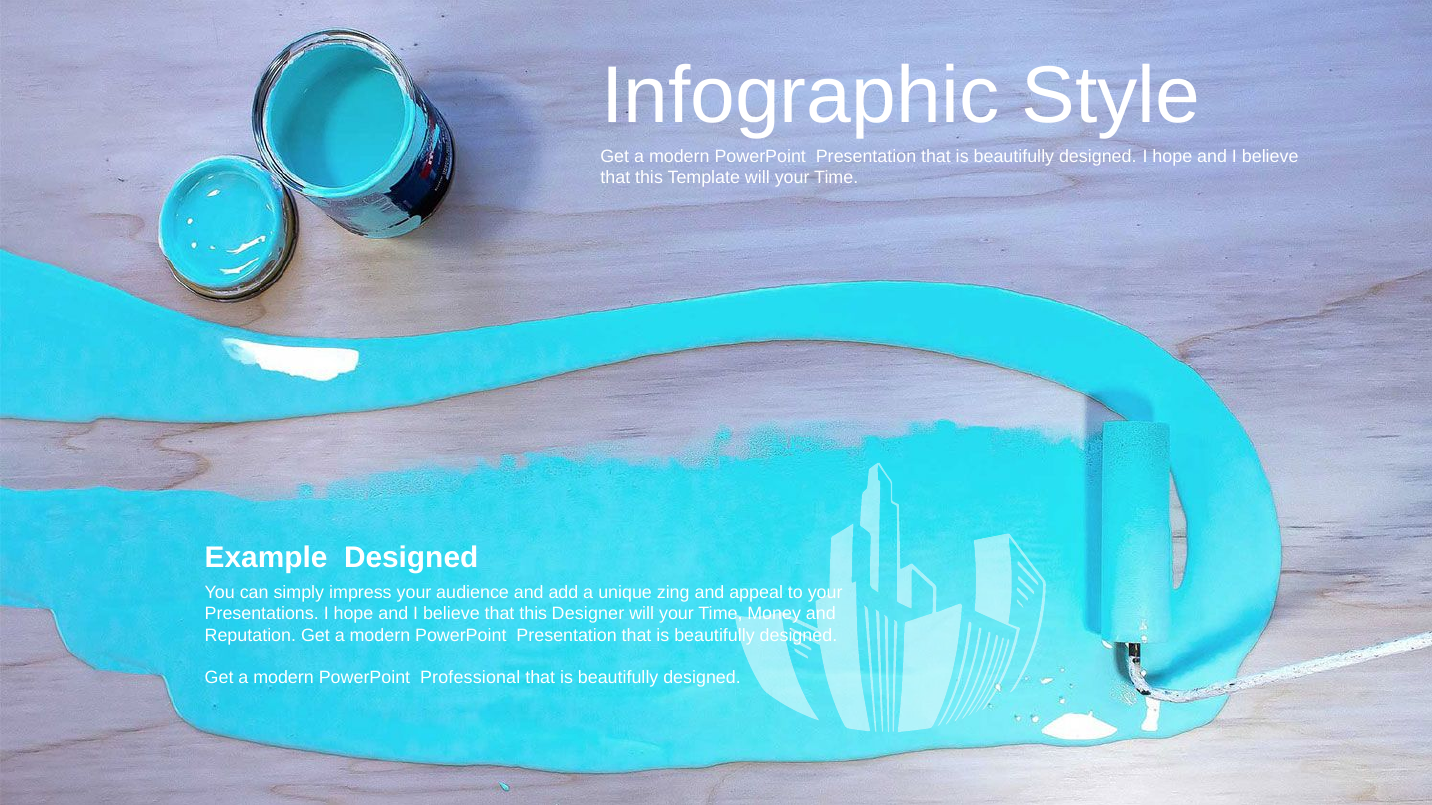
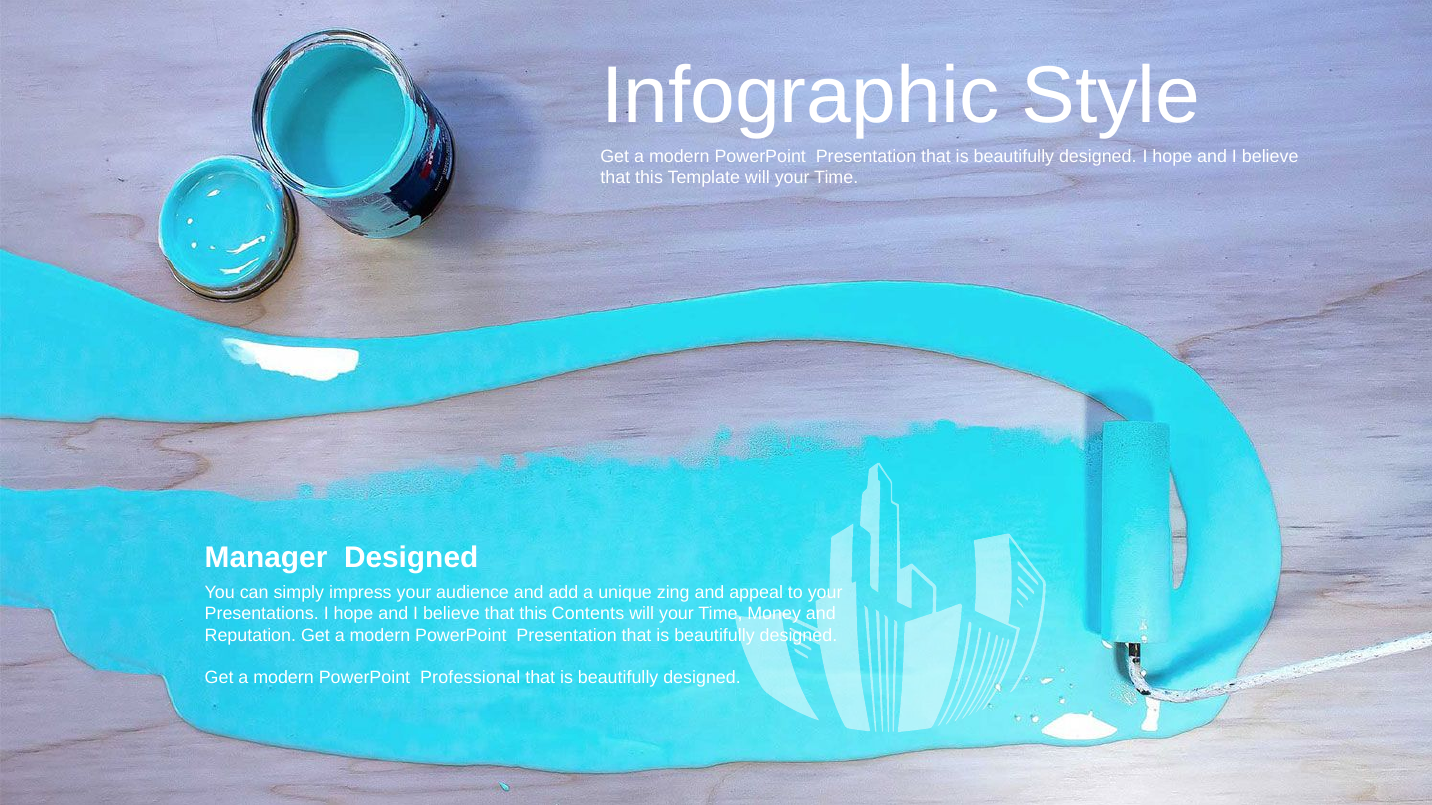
Example: Example -> Manager (266, 558)
Designer: Designer -> Contents (588, 614)
